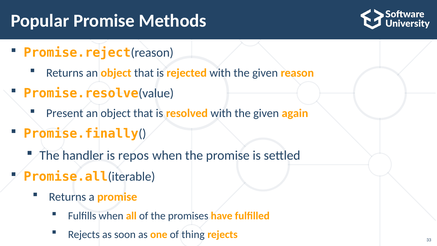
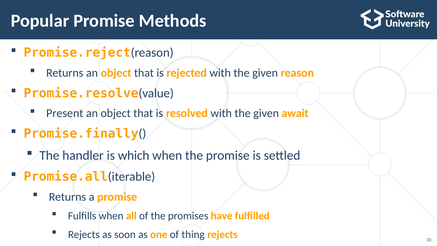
again: again -> await (295, 113)
repos: repos -> which (134, 155)
